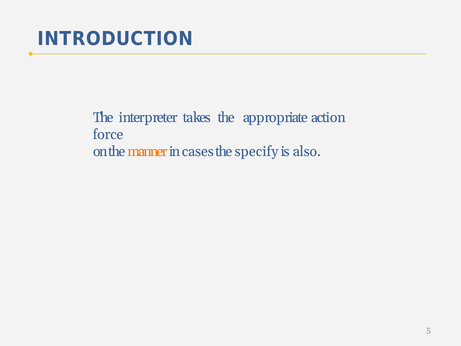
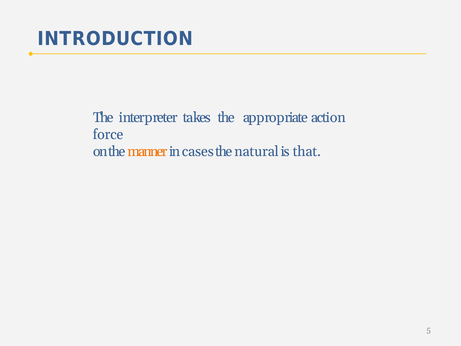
specify: specify -> natural (257, 151)
also: also -> that (307, 151)
